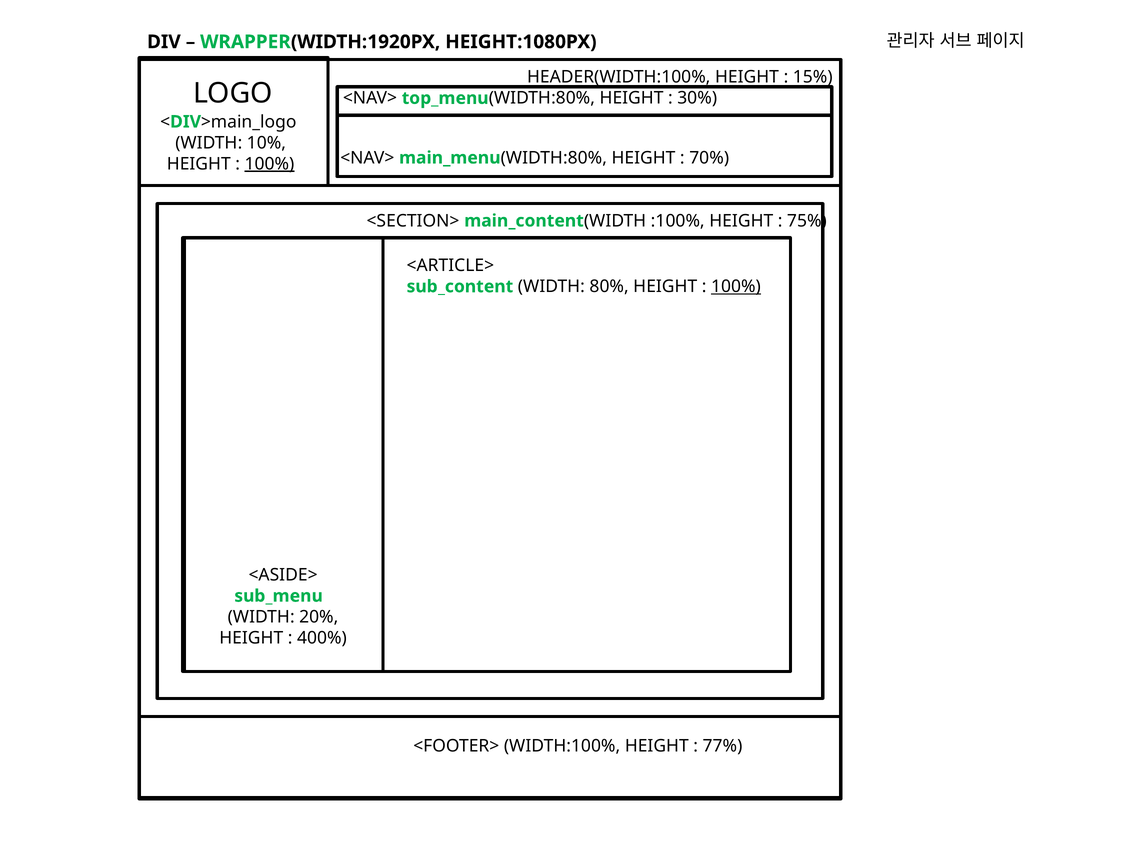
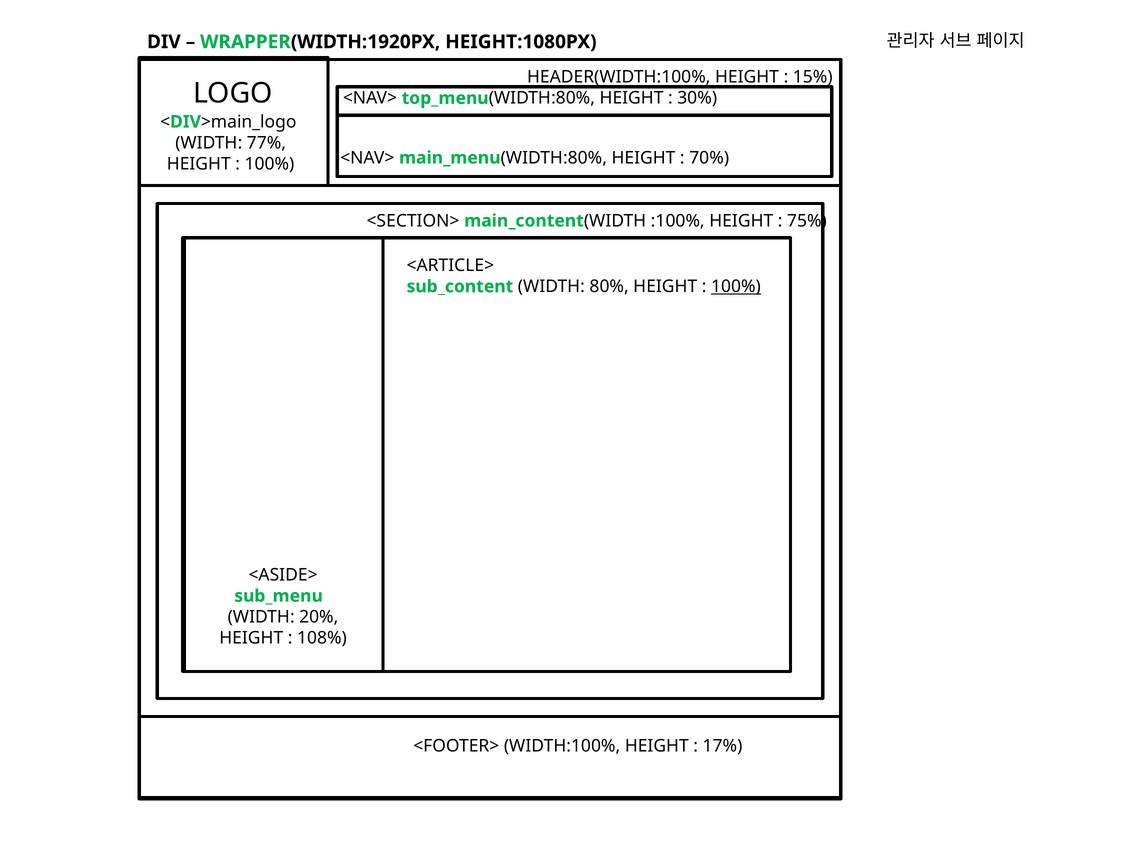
10%: 10% -> 77% (266, 143)
100% underline: present -> none (269, 164)
400%: 400% -> 108% (322, 638)
77%: 77% -> 17% (722, 746)
